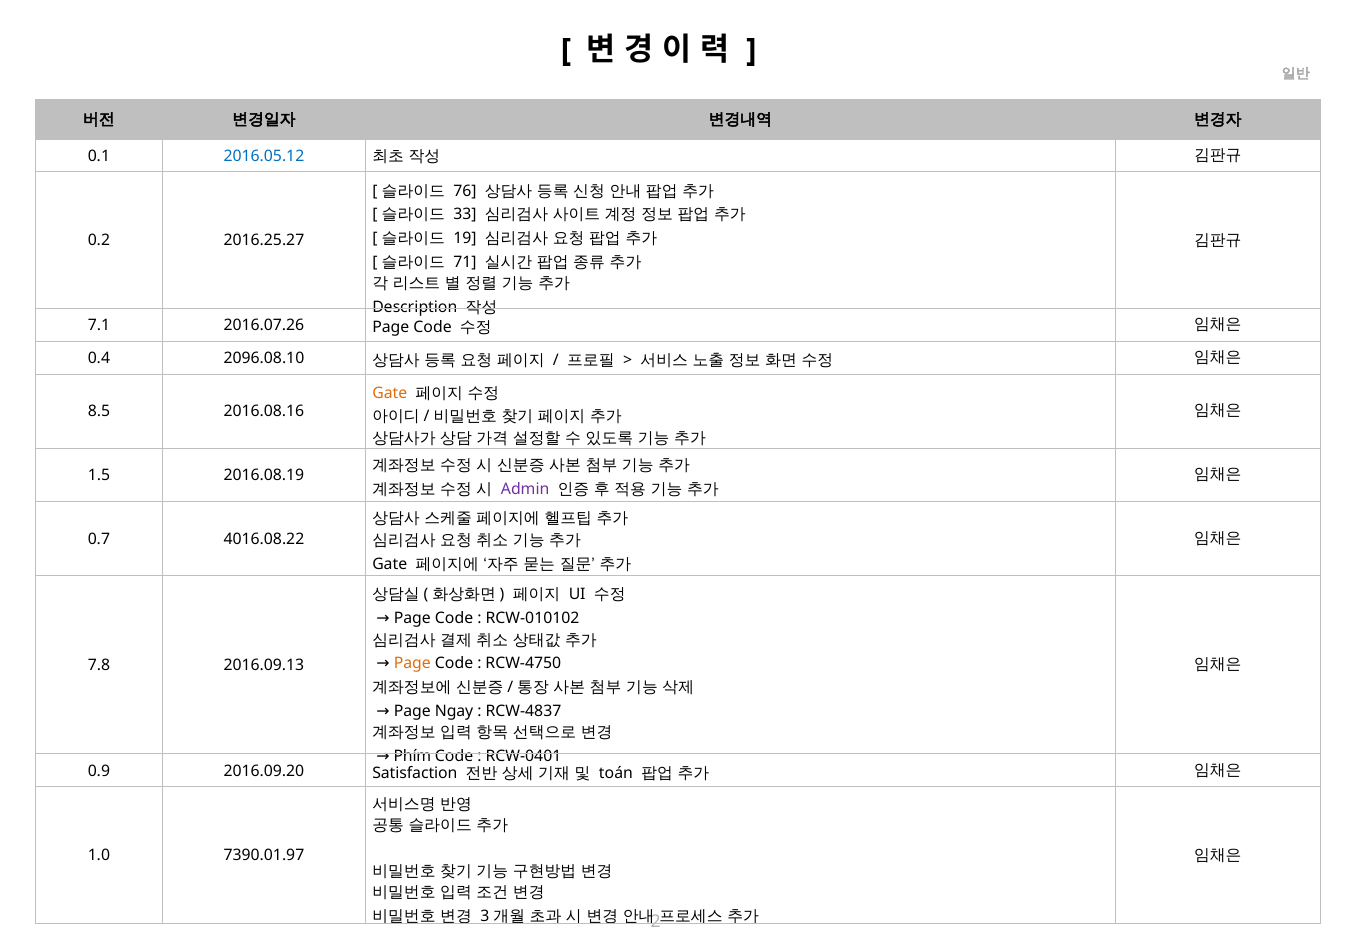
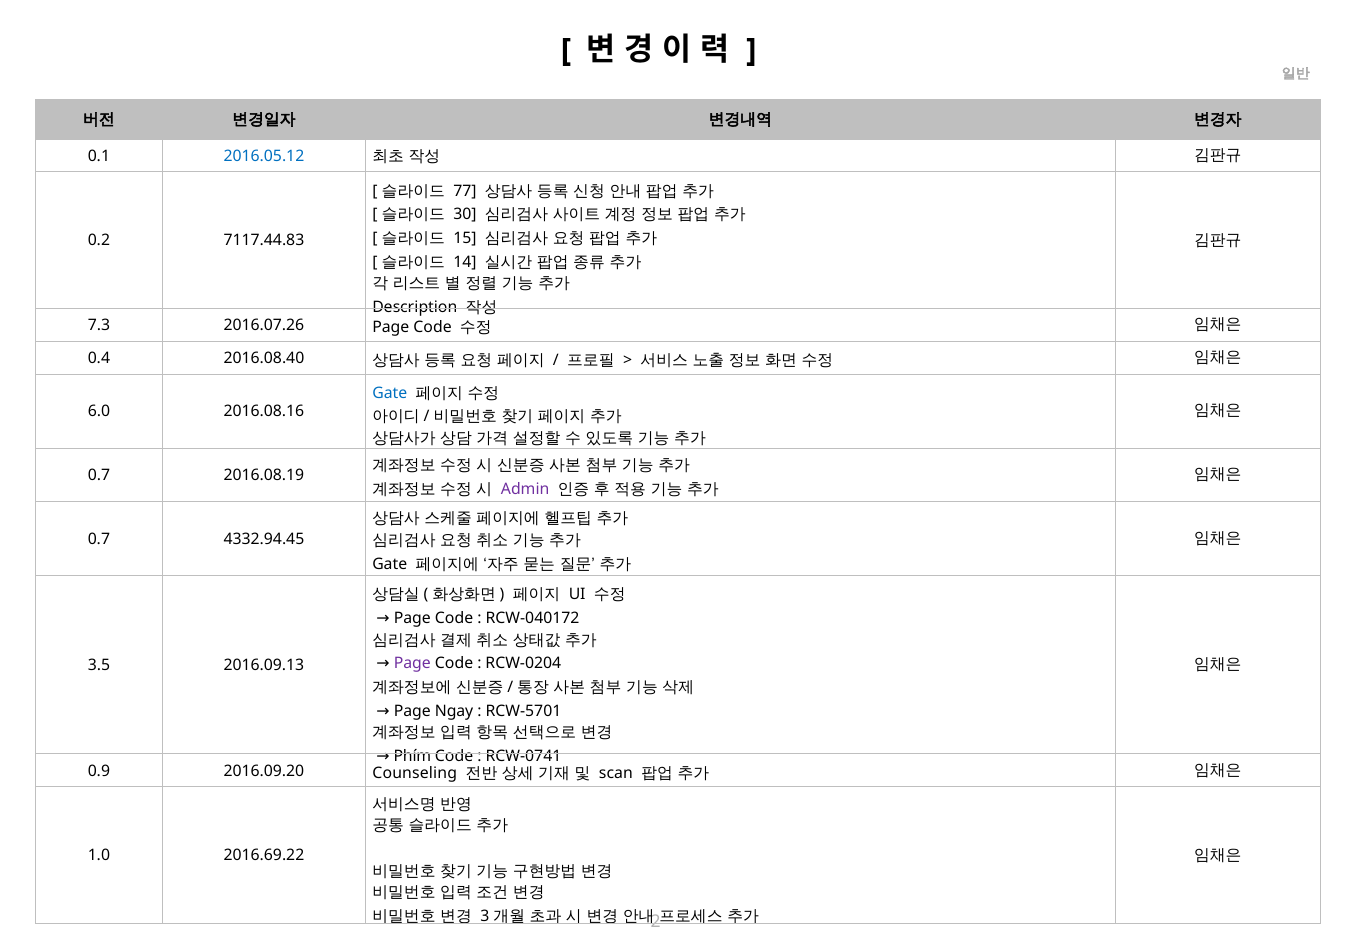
76: 76 -> 77 (465, 191)
33: 33 -> 30 (465, 214)
19: 19 -> 15 (465, 238)
2016.25.27: 2016.25.27 -> 7117.44.83 (264, 241)
71: 71 -> 14 (465, 262)
7.1: 7.1 -> 7.3 (99, 325)
2096.08.10: 2096.08.10 -> 2016.08.40 (264, 358)
Gate colour: orange -> blue (390, 393)
8.5: 8.5 -> 6.0 (99, 411)
1.5: 1.5 -> 0.7 (99, 475)
4016.08.22: 4016.08.22 -> 4332.94.45 (264, 539)
RCW-010102: RCW-010102 -> RCW-040172 (533, 618)
Page colour: orange -> purple (412, 663)
RCW-4750: RCW-4750 -> RCW-0204 (523, 663)
7.8: 7.8 -> 3.5 (99, 665)
RCW-4837: RCW-4837 -> RCW-5701 (523, 711)
RCW-0401: RCW-0401 -> RCW-0741 (523, 756)
Satisfaction: Satisfaction -> Counseling (415, 773)
toán: toán -> scan (616, 773)
7390.01.97: 7390.01.97 -> 2016.69.22 (264, 855)
